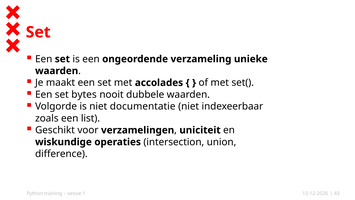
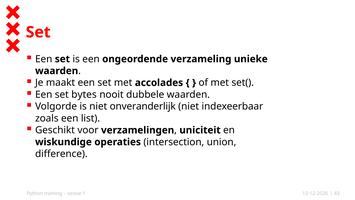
documentatie: documentatie -> onveranderlijk (143, 106)
